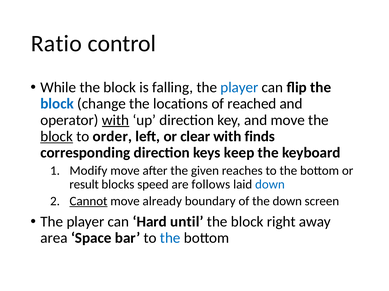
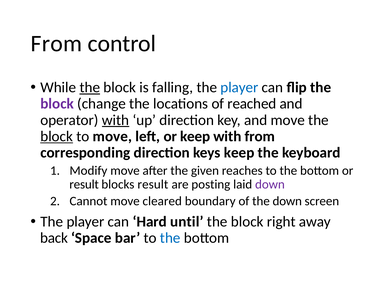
Ratio: Ratio -> From (56, 44)
the underline: none -> present (90, 88)
block colour: blue -> purple (57, 104)
to order: order -> move (112, 137)
or clear: clear -> keep (195, 137)
with finds: finds -> from (260, 137)
blocks speed: speed -> result (153, 185)
follows: follows -> posting (211, 185)
down colour: blue -> purple (270, 185)
Cannot underline: present -> none (88, 202)
already: already -> cleared (162, 202)
area: area -> back (54, 239)
